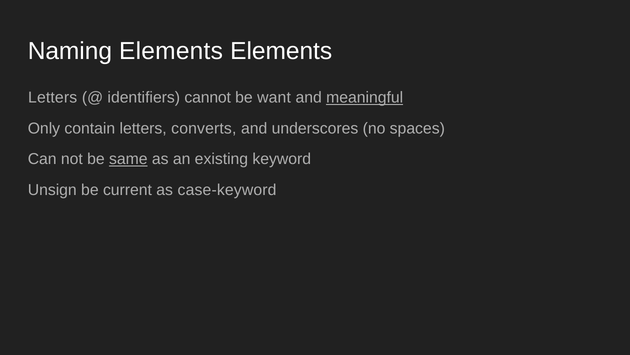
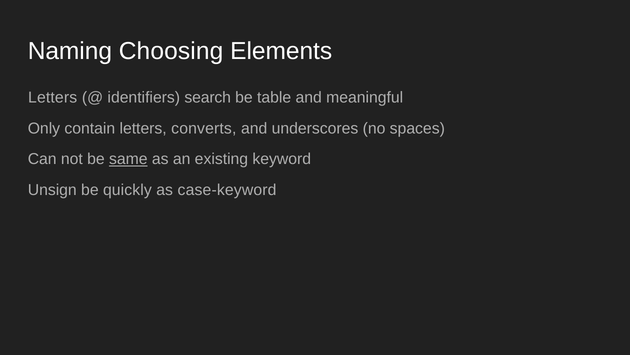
Naming Elements: Elements -> Choosing (171, 51)
cannot: cannot -> search (208, 97)
want: want -> table (274, 97)
meaningful underline: present -> none (365, 97)
current: current -> quickly (127, 190)
